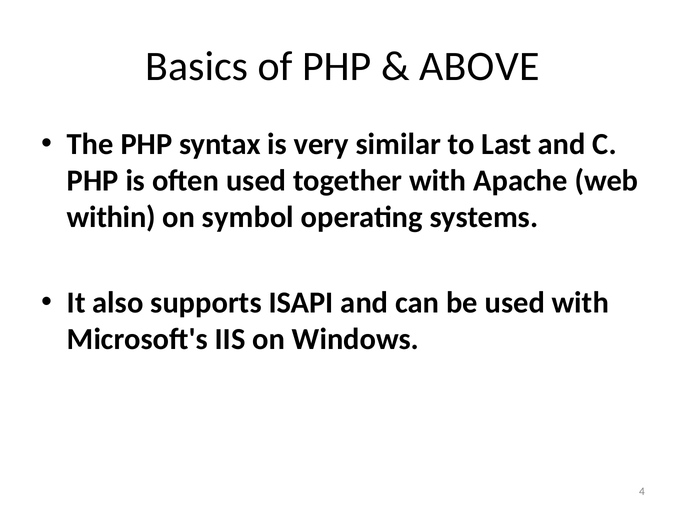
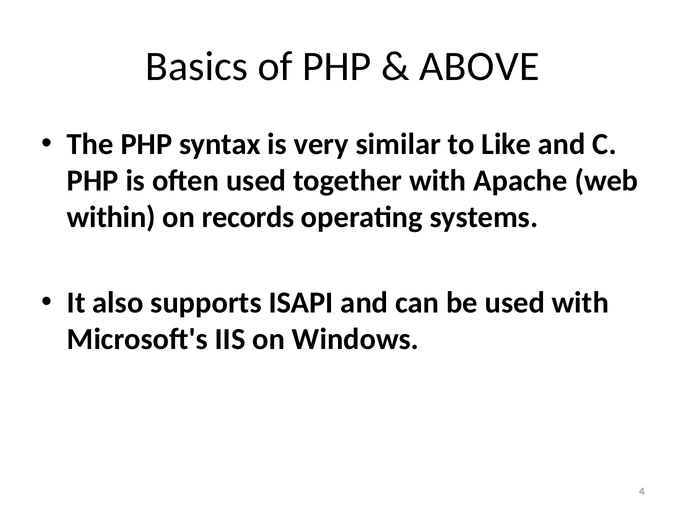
Last: Last -> Like (506, 144)
symbol: symbol -> records (248, 217)
